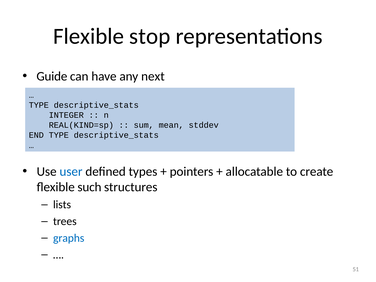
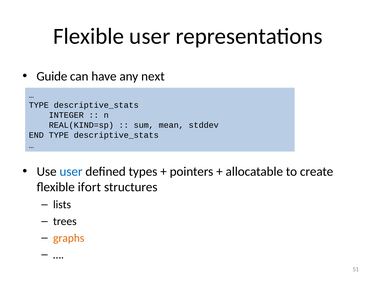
Flexible stop: stop -> user (150, 36)
such: such -> ifort (89, 187)
graphs colour: blue -> orange (69, 238)
